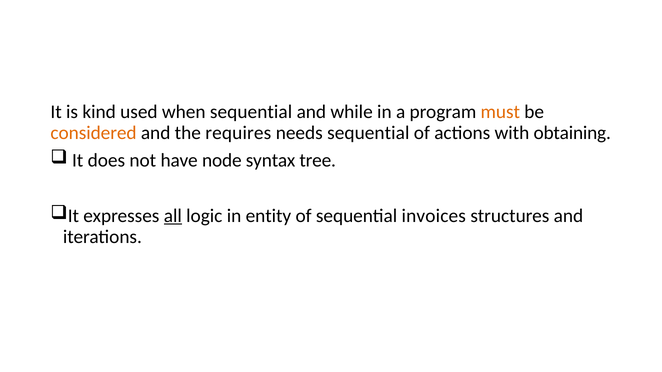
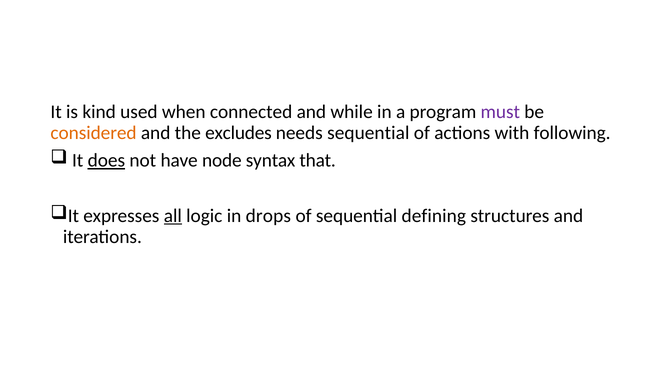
when sequential: sequential -> connected (251, 112)
must colour: orange -> purple (500, 112)
requires: requires -> excludes (238, 133)
obtaining: obtaining -> following (572, 133)
does underline: none -> present (106, 161)
tree: tree -> that (318, 161)
entity: entity -> drops (268, 216)
invoices: invoices -> defining (434, 216)
